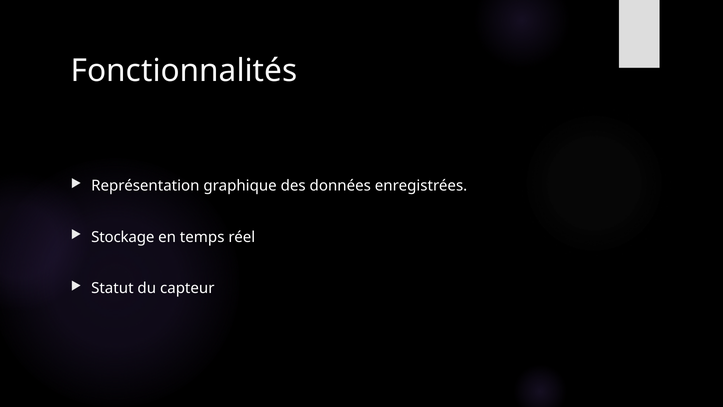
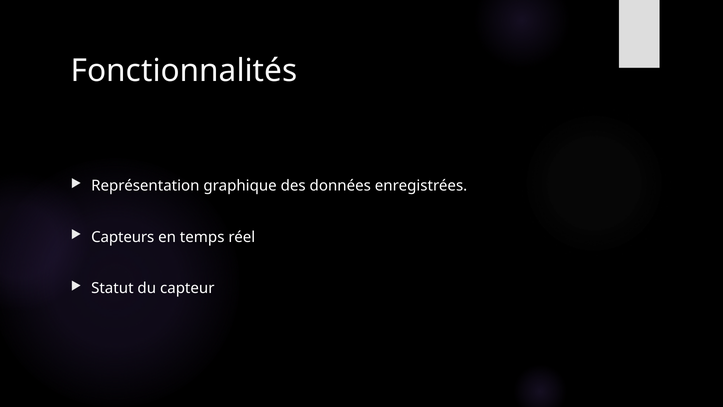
Stockage: Stockage -> Capteurs (123, 237)
